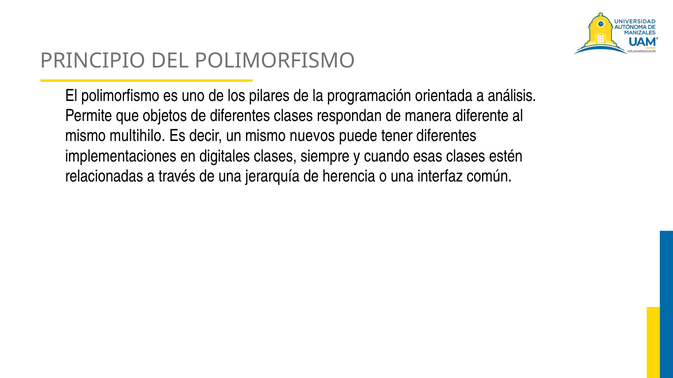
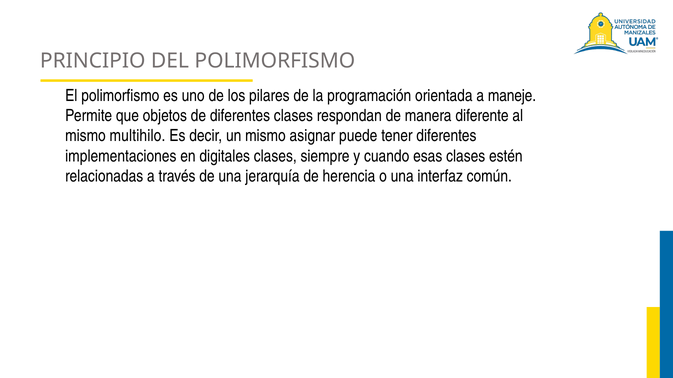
análisis: análisis -> maneje (512, 96)
nuevos: nuevos -> asignar (312, 136)
